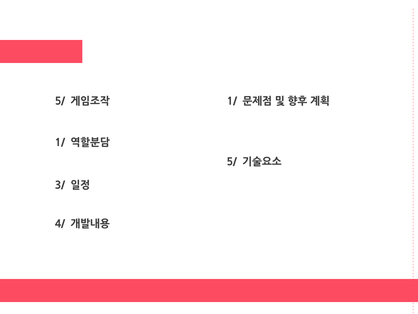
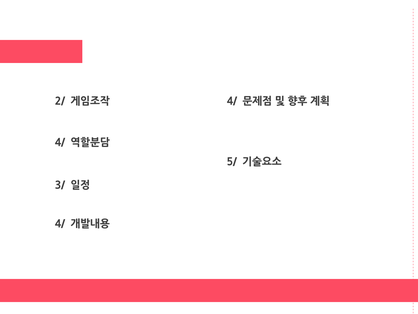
5/: 5/ -> 2/ (60, 101)
1/: 1/ -> 4/ (232, 101)
1/: 1/ -> 4/ (60, 142)
